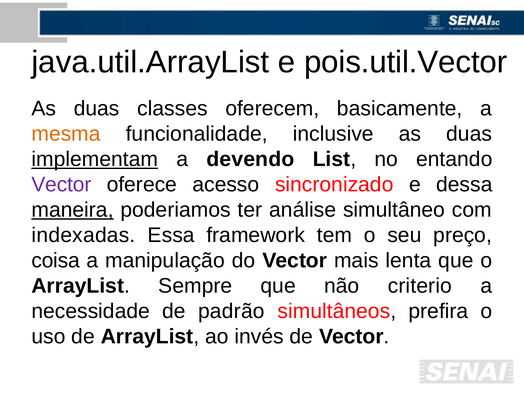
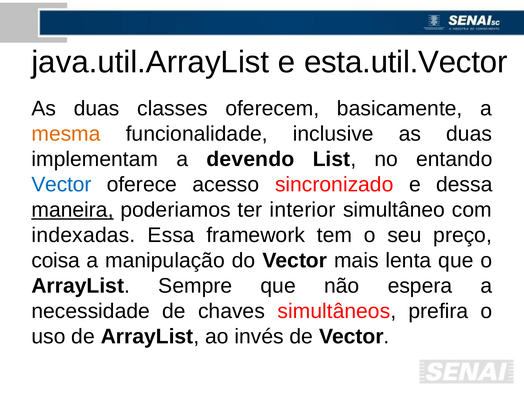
pois.util.Vector: pois.util.Vector -> esta.util.Vector (406, 62)
implementam underline: present -> none (95, 159)
Vector colour: purple -> blue (61, 184)
análise: análise -> interior (303, 210)
criterio: criterio -> espera (420, 286)
padrão: padrão -> chaves (231, 311)
